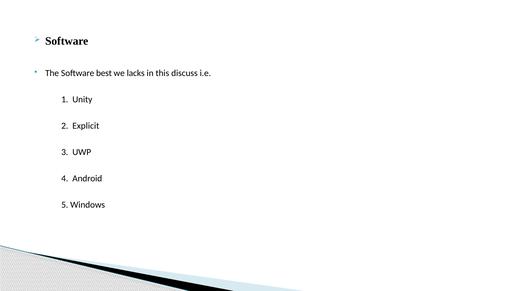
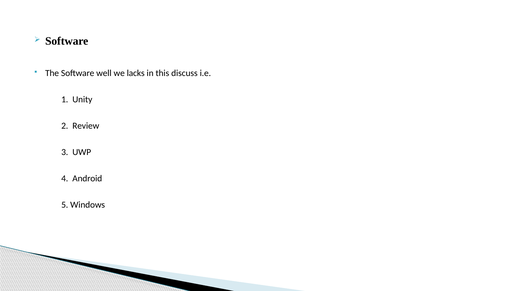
best: best -> well (104, 73)
Explicit: Explicit -> Review (86, 126)
